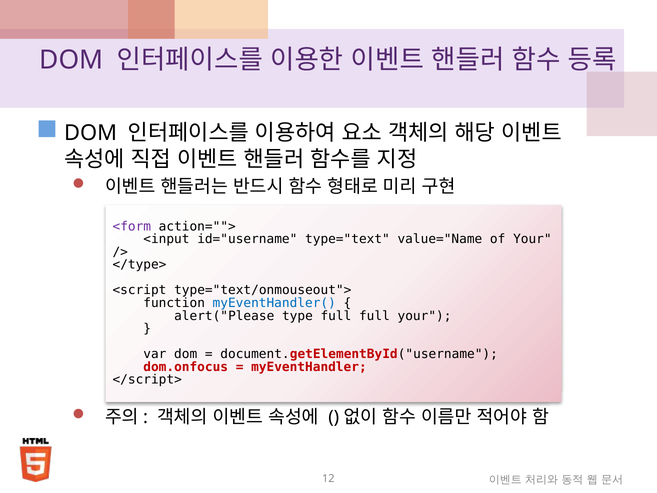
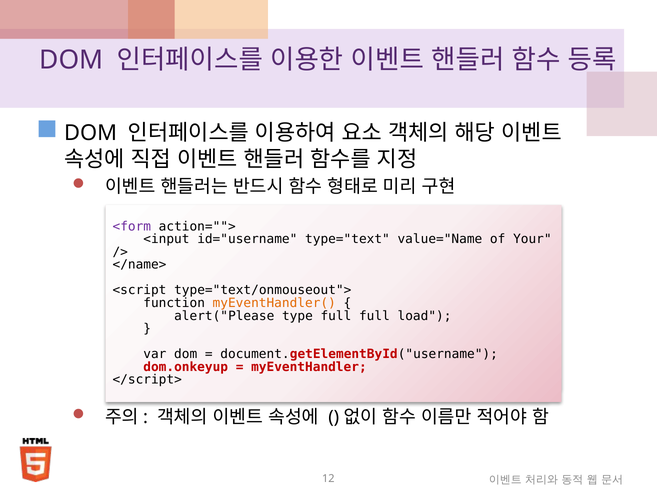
</type>: </type> -> </name> (139, 265)
myEventHandler( colour: blue -> orange (274, 303)
full your: your -> load (425, 316)
dom.onfocus: dom.onfocus -> dom.onkeyup (186, 367)
